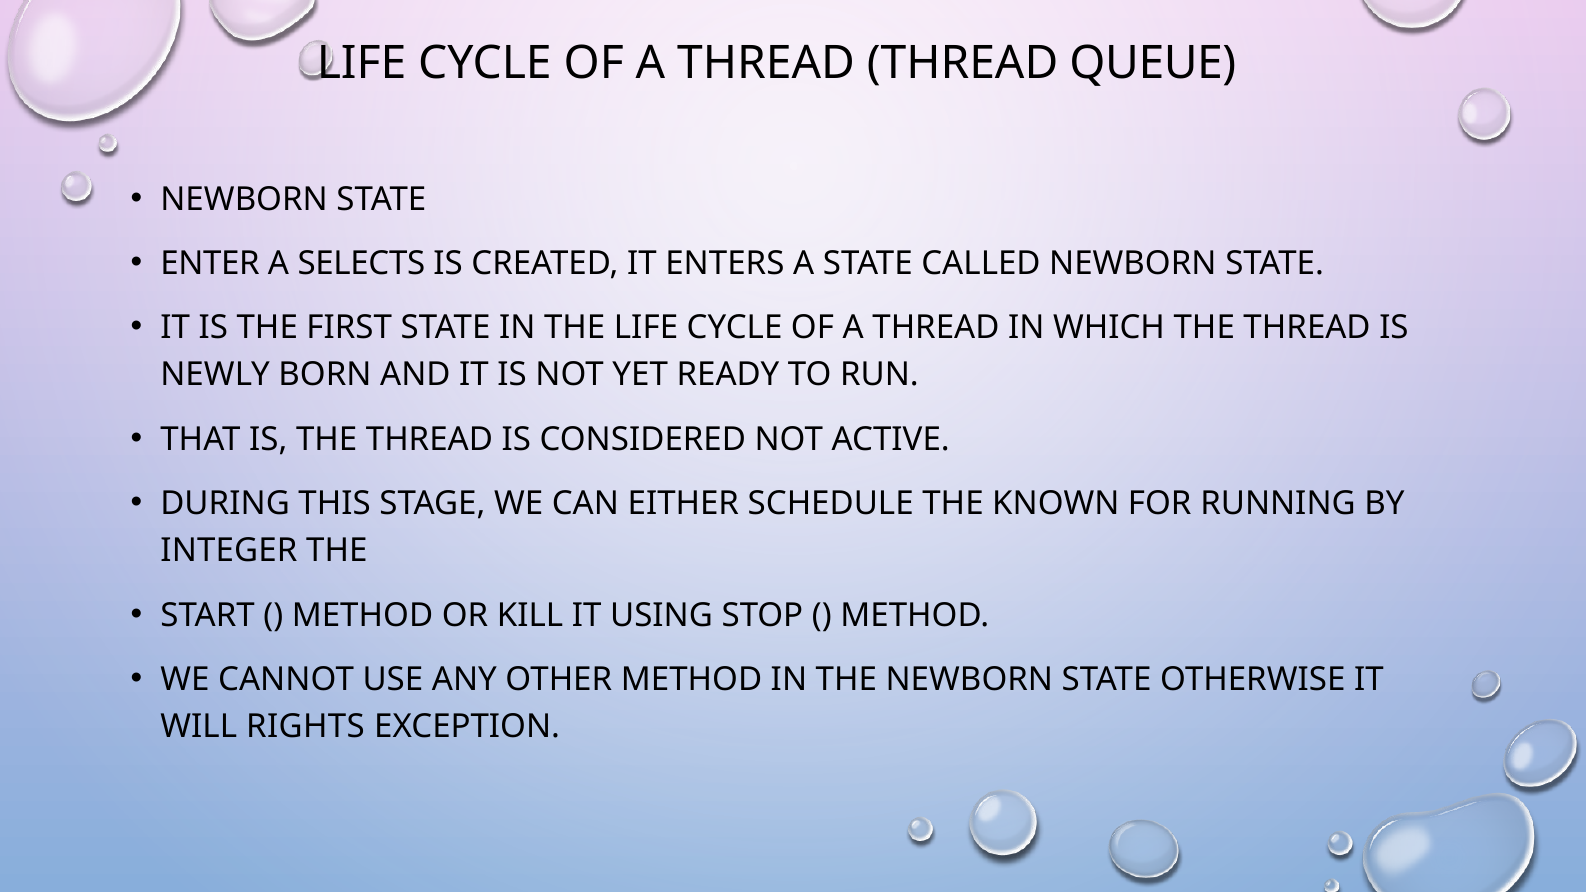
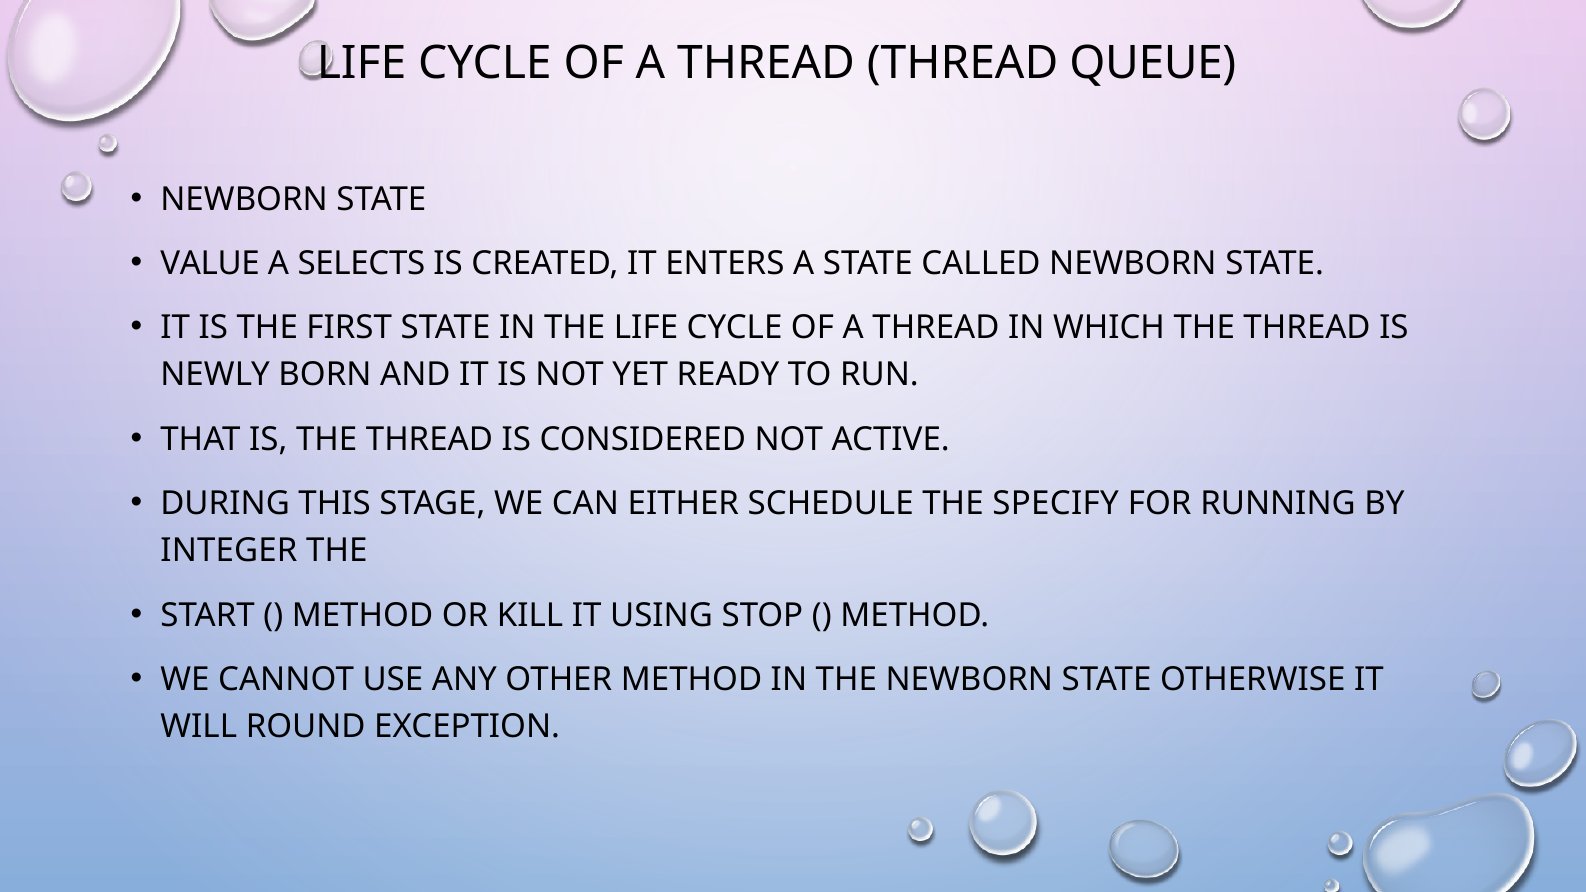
ENTER: ENTER -> VALUE (210, 263)
KNOWN: KNOWN -> SPECIFY (1056, 503)
RIGHTS: RIGHTS -> ROUND (306, 727)
